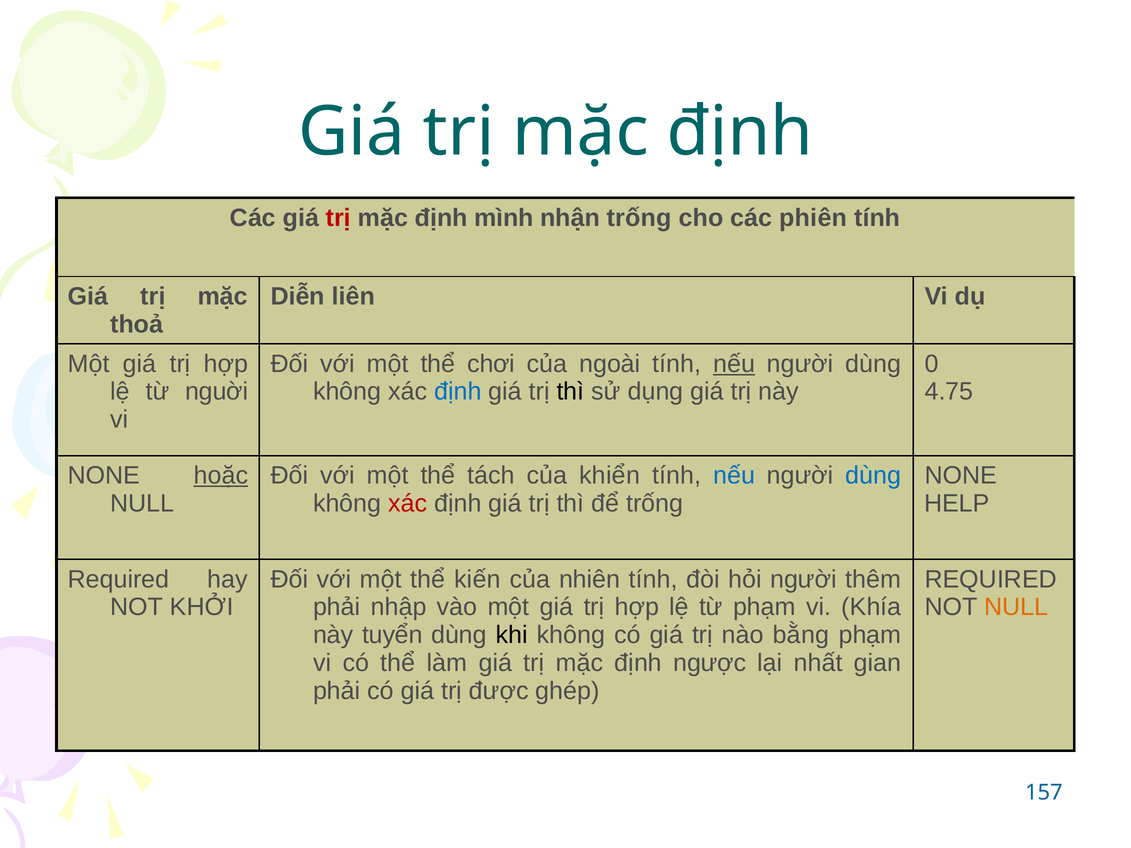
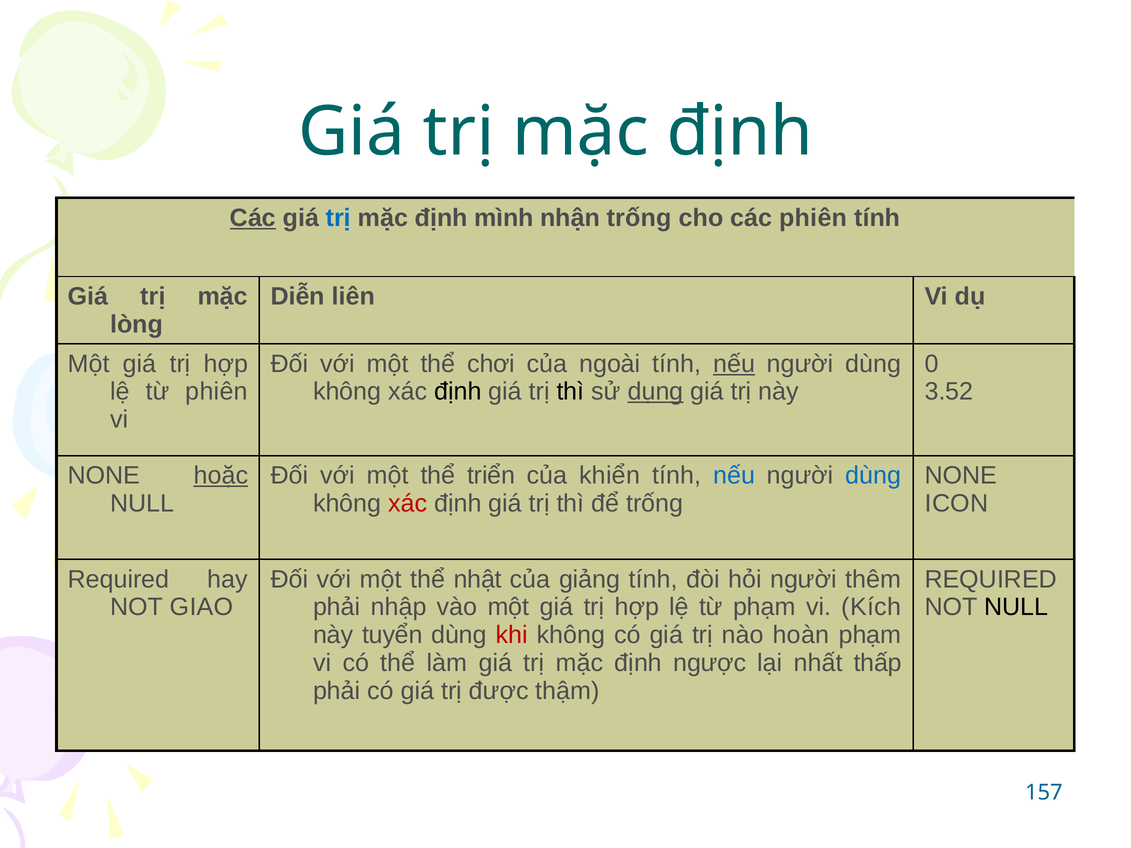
Các underline: none -> present (253, 218)
trị colour: red -> blue (338, 218)
thoả: thoả -> lòng (137, 325)
từ nguời: nguời -> phiên (217, 392)
định colour: blue -> black (458, 392)
dụng underline: none -> present (656, 392)
4.75: 4.75 -> 3.52 (949, 392)
tách: tách -> triển (491, 476)
HELP: HELP -> ICON (957, 504)
kiến: kiến -> nhật (478, 579)
nhiên: nhiên -> giảng (590, 579)
KHỞI: KHỞI -> GIAO (202, 607)
Khía: Khía -> Kích (871, 607)
NULL colour: orange -> black (1016, 607)
khi colour: black -> red (512, 635)
bằng: bằng -> hoàn (801, 635)
gian: gian -> thấp (878, 663)
ghép: ghép -> thậm (567, 691)
